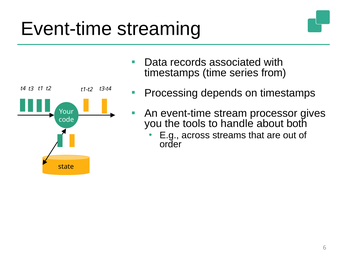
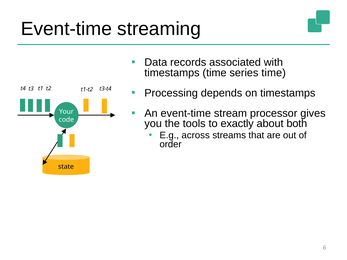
series from: from -> time (274, 73)
handle: handle -> exactly (237, 124)
